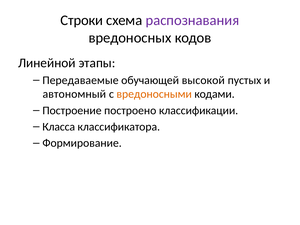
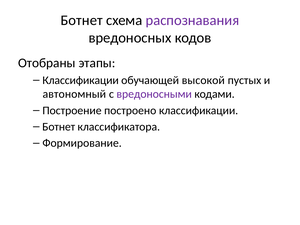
Строки: Строки -> Ботнет (82, 20)
Линейной: Линейной -> Отобраны (47, 63)
Передаваемые: Передаваемые -> Классификации (81, 80)
вредоносными colour: orange -> purple (154, 94)
Класса: Класса -> Ботнет (59, 127)
